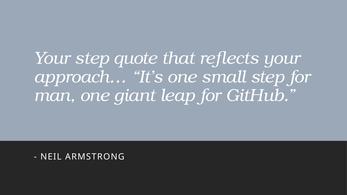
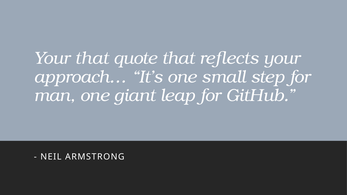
Your step: step -> that (92, 58)
